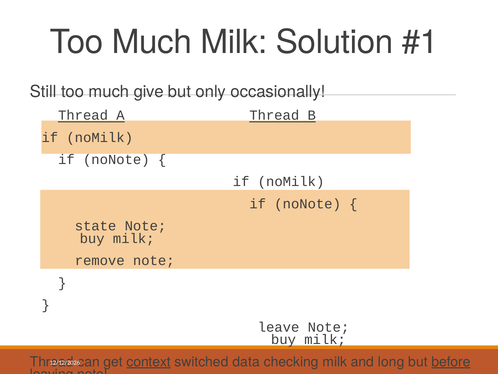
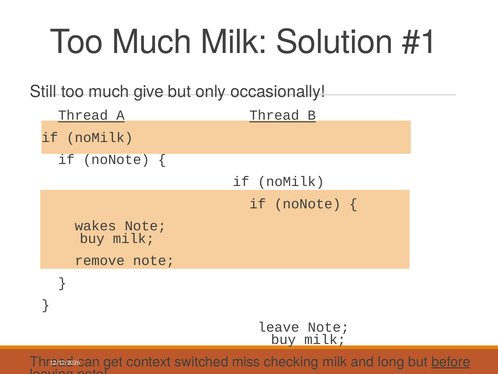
state: state -> wakes (96, 226)
context underline: present -> none (149, 361)
data: data -> miss (246, 361)
